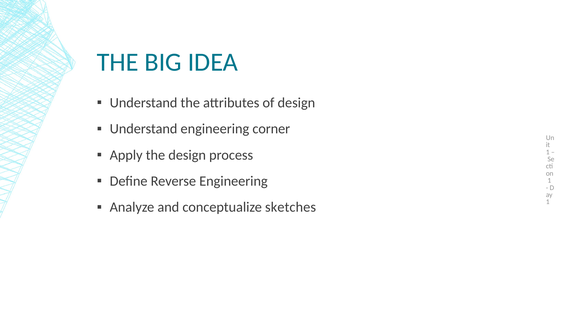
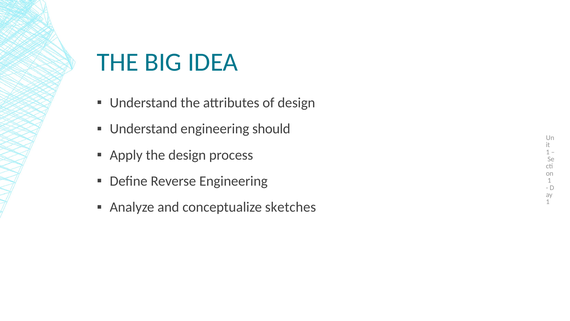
corner: corner -> should (271, 129)
